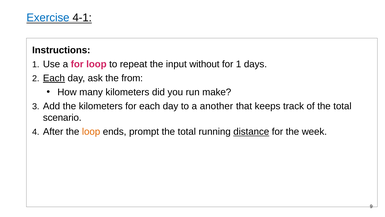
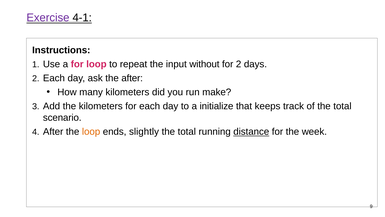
Exercise colour: blue -> purple (48, 18)
for 1: 1 -> 2 (239, 64)
Each underline: present -> none (54, 78)
the from: from -> after (132, 78)
another: another -> initialize (217, 106)
prompt: prompt -> slightly (144, 131)
